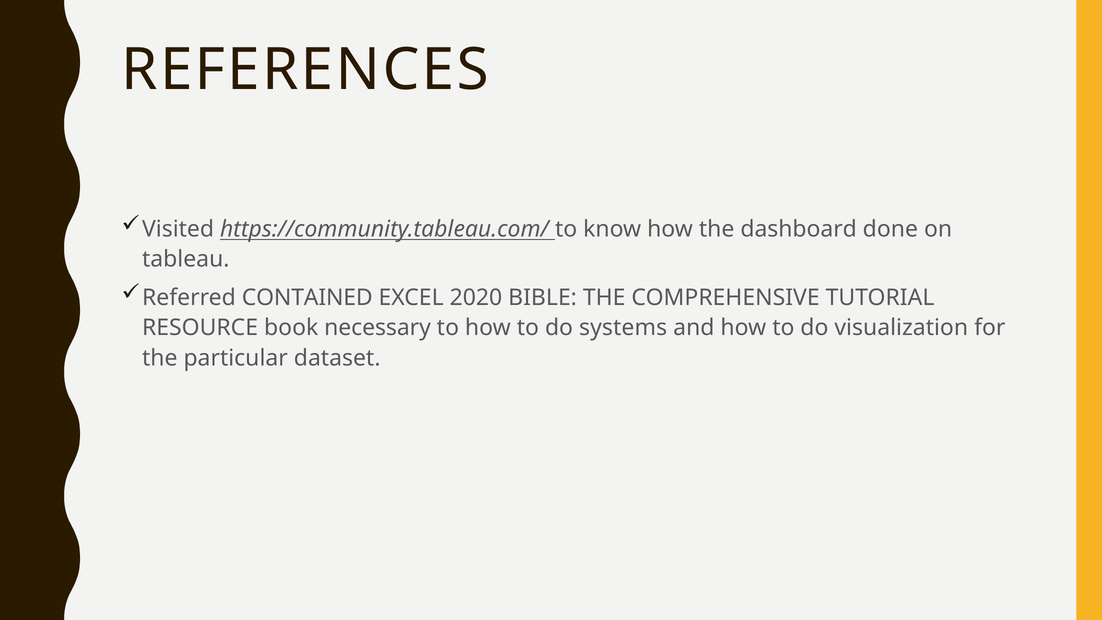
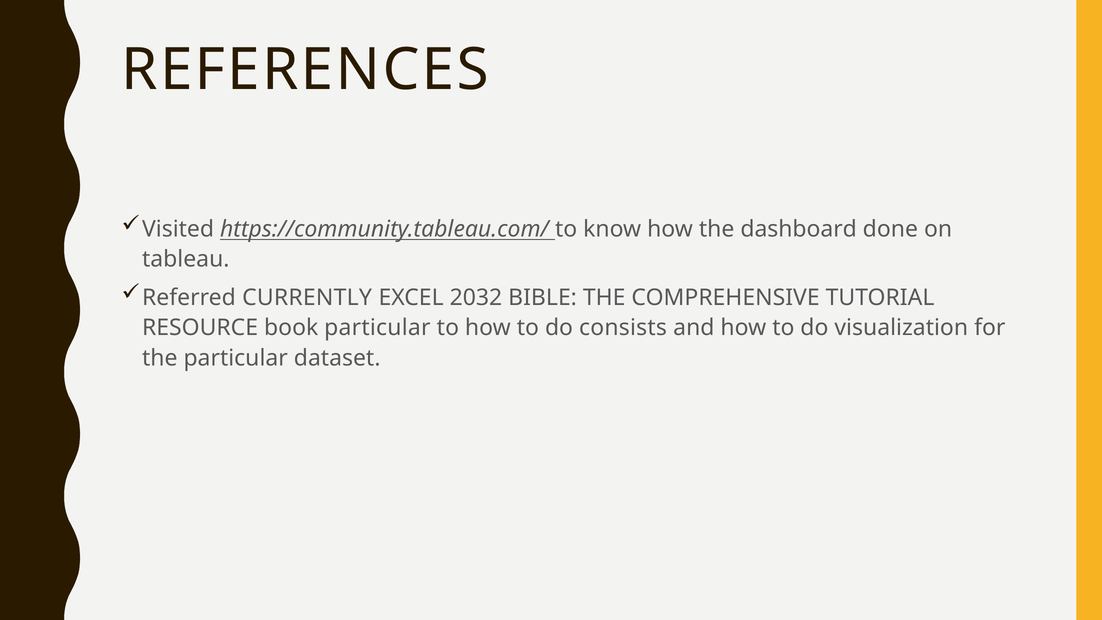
CONTAINED: CONTAINED -> CURRENTLY (307, 298)
2020: 2020 -> 2032 (476, 298)
book necessary: necessary -> particular (377, 328)
systems: systems -> consists (623, 328)
